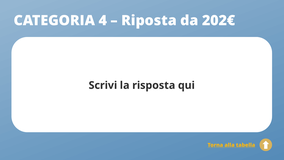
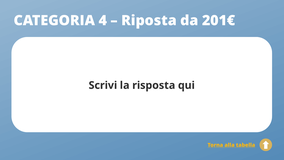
202€: 202€ -> 201€ (219, 21)
